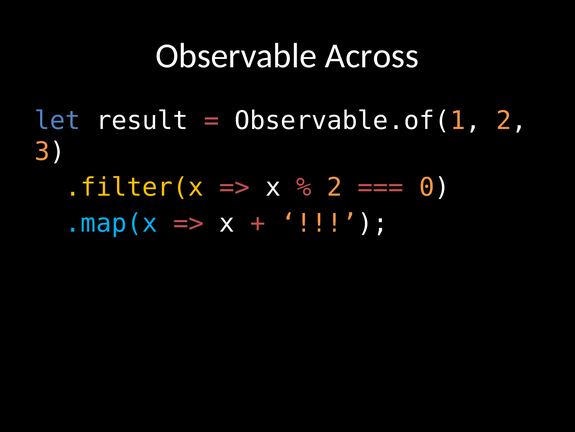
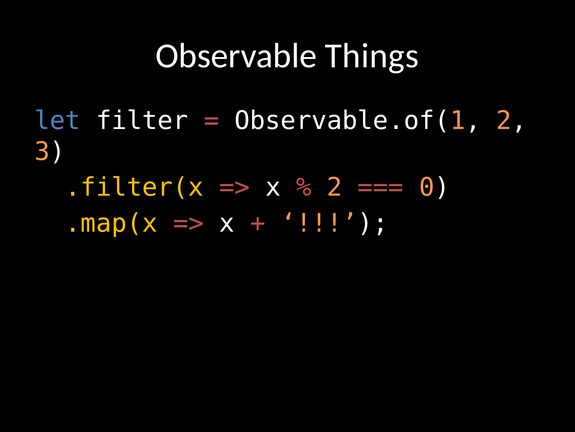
Across: Across -> Things (372, 56)
result: result -> filter (142, 121)
.map(x colour: light blue -> yellow (111, 223)
